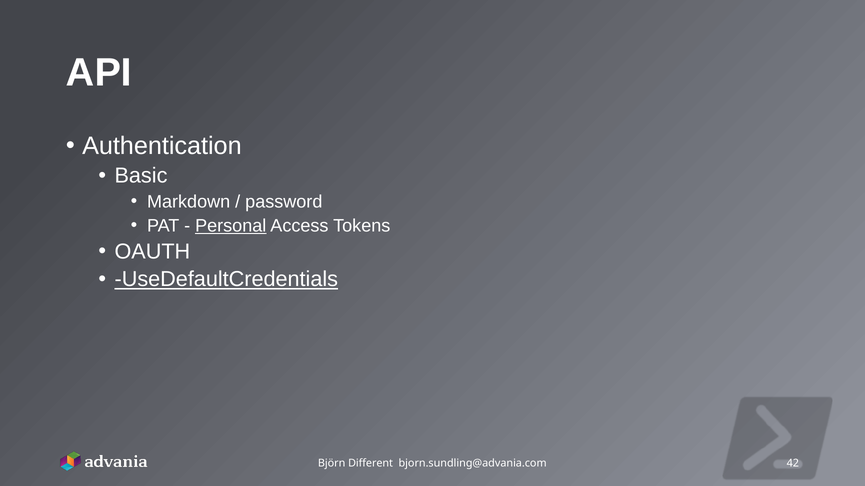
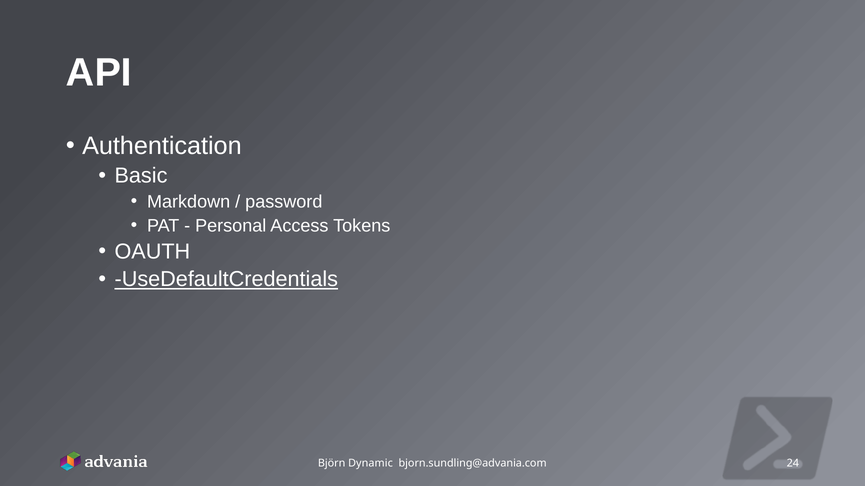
Personal underline: present -> none (231, 226)
Different: Different -> Dynamic (370, 464)
42: 42 -> 24 (793, 464)
